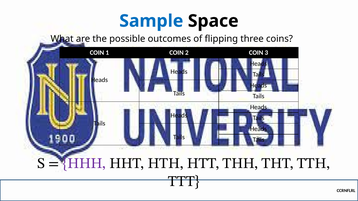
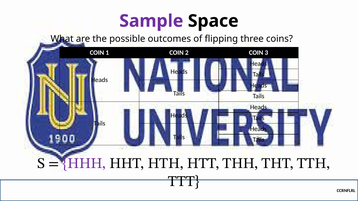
Sample colour: blue -> purple (151, 21)
